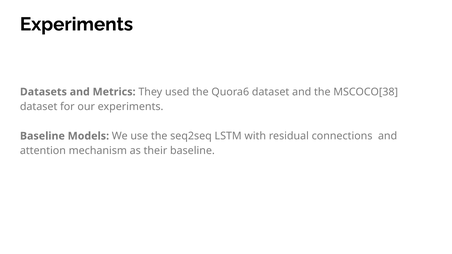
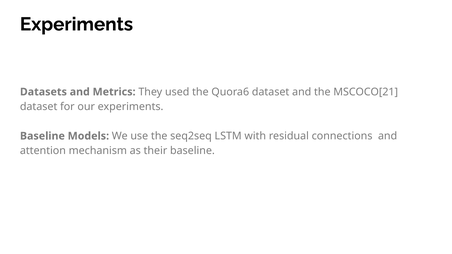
MSCOCO[38: MSCOCO[38 -> MSCOCO[21 (366, 92)
